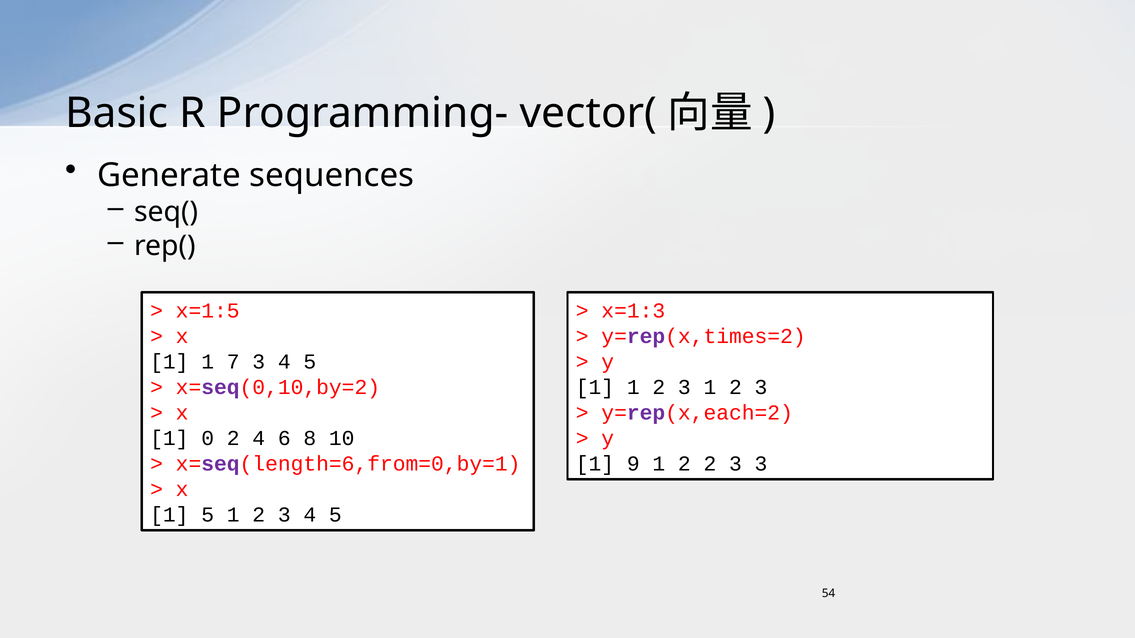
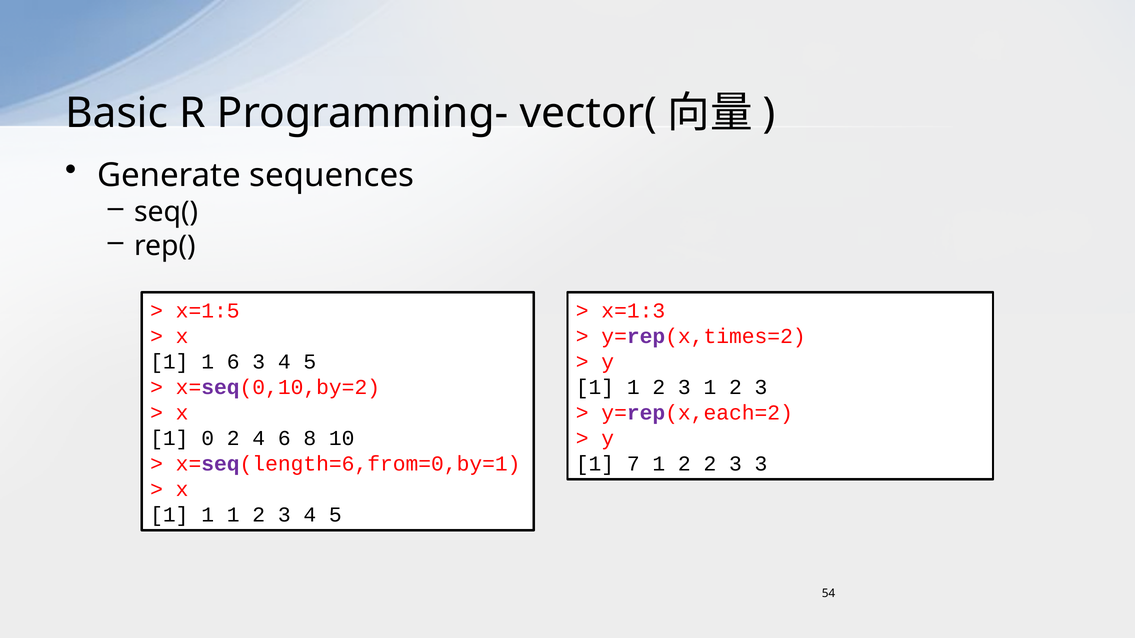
1 7: 7 -> 6 (233, 362)
9: 9 -> 7 (633, 464)
5: 5 -> 1 (208, 515)
